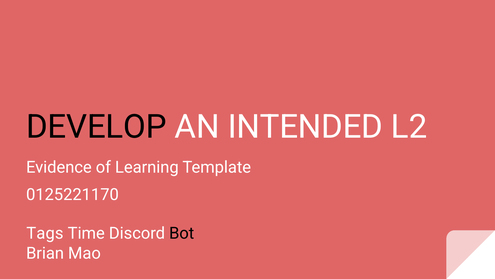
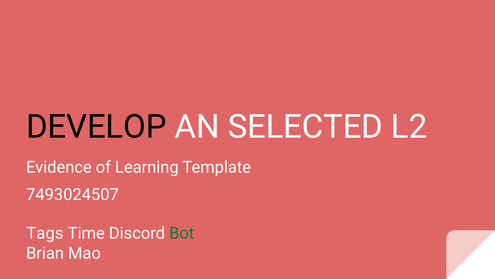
INTENDED: INTENDED -> SELECTED (305, 127)
0125221170: 0125221170 -> 7493024507 (72, 194)
Bot colour: black -> green (182, 233)
